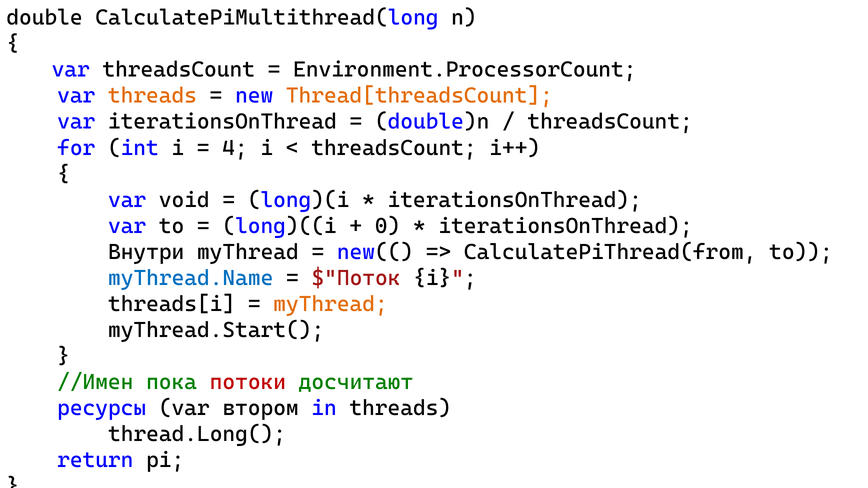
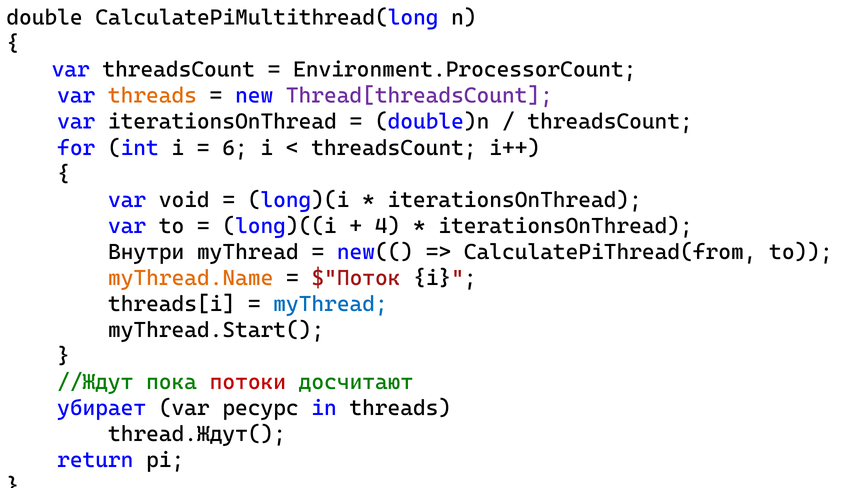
Thread[threadsCount colour: orange -> purple (419, 96)
4: 4 -> 6 (235, 148)
0: 0 -> 4 (388, 226)
myThread.Name colour: blue -> orange (191, 278)
myThread colour: orange -> blue (331, 304)
//Имен: //Имен -> //Ждут (95, 382)
ресурсы: ресурсы -> убирает (102, 408)
втором: втором -> ресурс (261, 408)
thread.Long(: thread.Long( -> thread.Ждут( (197, 434)
